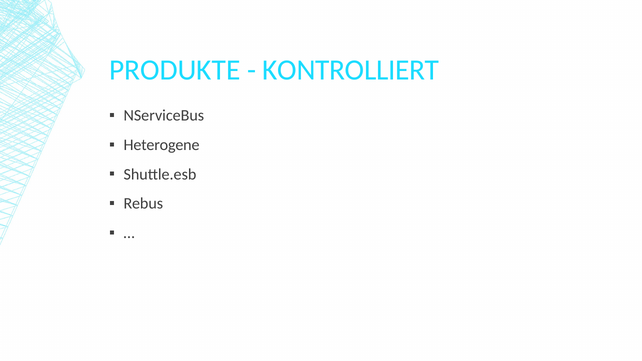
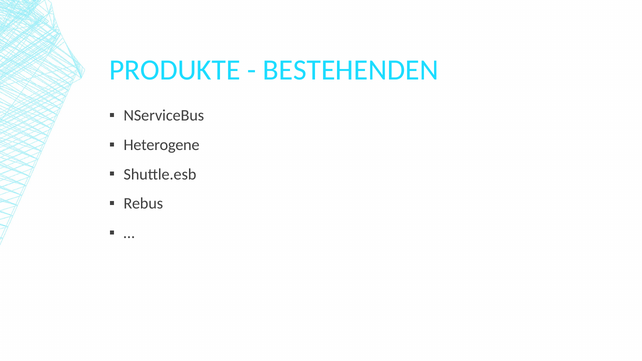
KONTROLLIERT: KONTROLLIERT -> BESTEHENDEN (351, 70)
